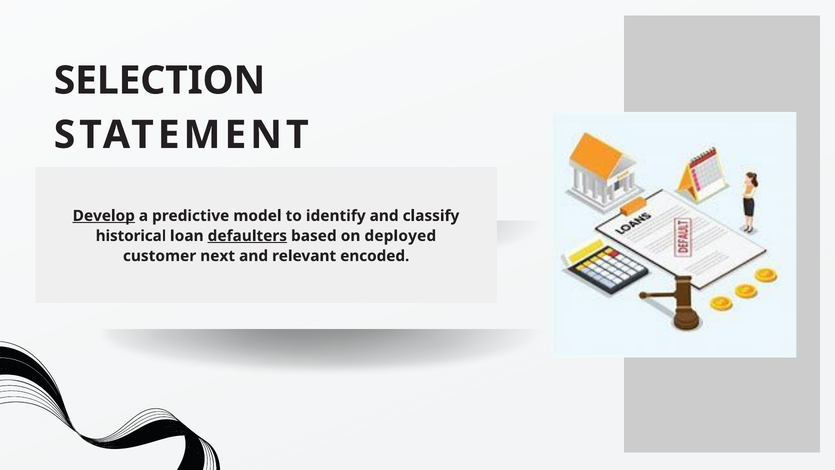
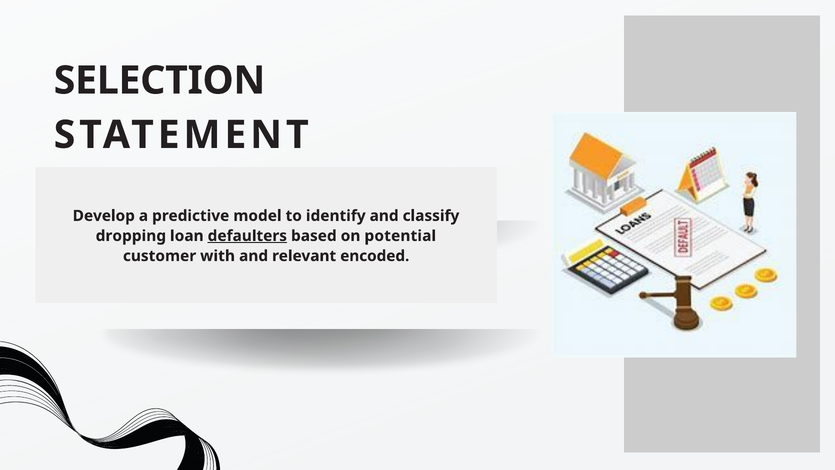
Develop underline: present -> none (104, 216)
historical: historical -> dropping (131, 236)
deployed: deployed -> potential (400, 236)
next: next -> with (218, 256)
